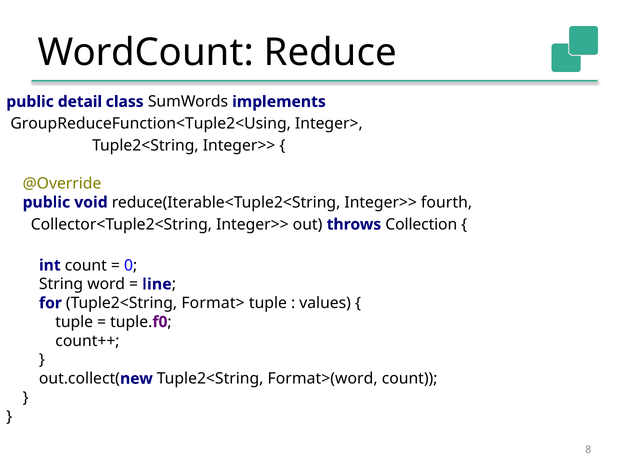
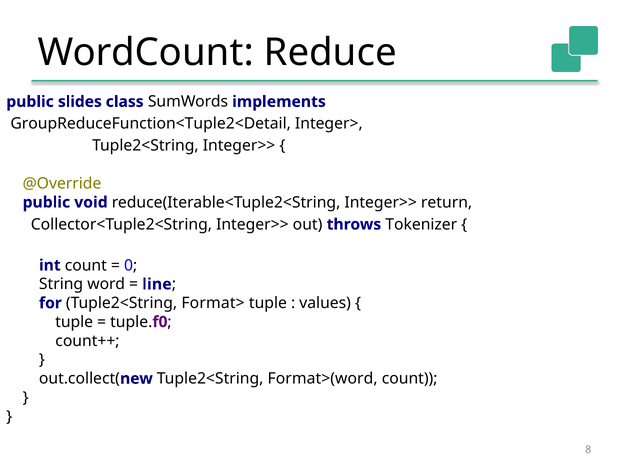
detail: detail -> slides (80, 102)
GroupReduceFunction<Tuple2<Using: GroupReduceFunction<Tuple2<Using -> GroupReduceFunction<Tuple2<Detail (151, 124)
fourth: fourth -> return (447, 202)
Collection: Collection -> Tokenizer (421, 224)
